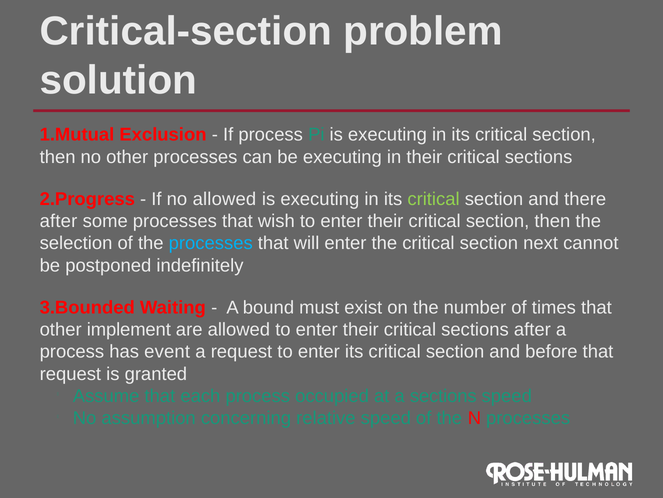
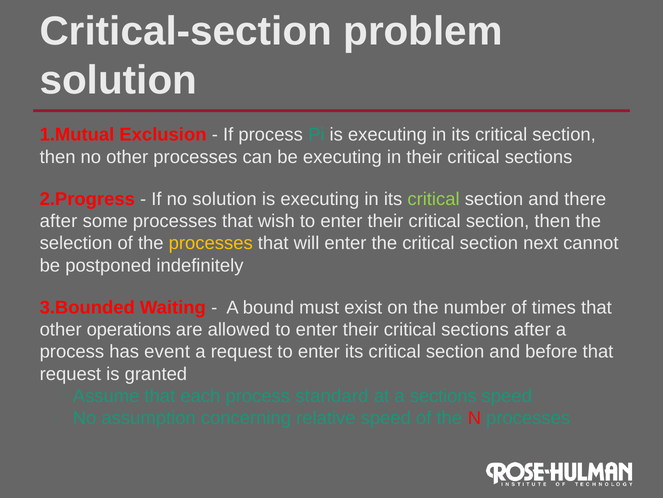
no allowed: allowed -> solution (224, 199)
processes colour: light blue -> yellow (211, 243)
implement: implement -> operations (129, 329)
occupied: occupied -> standard (332, 396)
